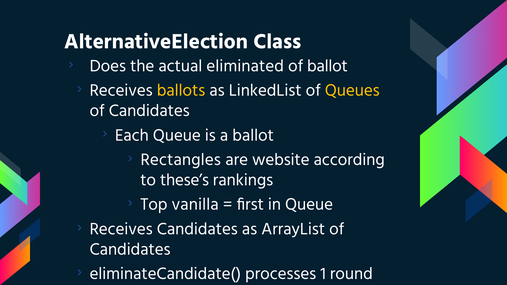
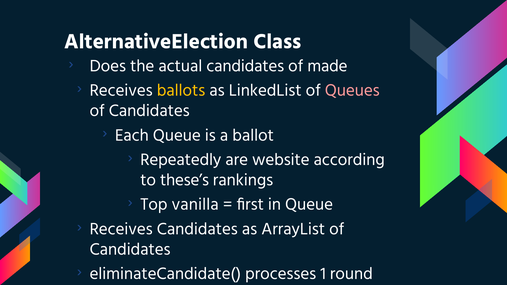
actual eliminated: eliminated -> candidates (245, 66)
of ballot: ballot -> made (327, 66)
Queues colour: yellow -> pink (352, 90)
Rectangles: Rectangles -> Repeatedly (181, 160)
